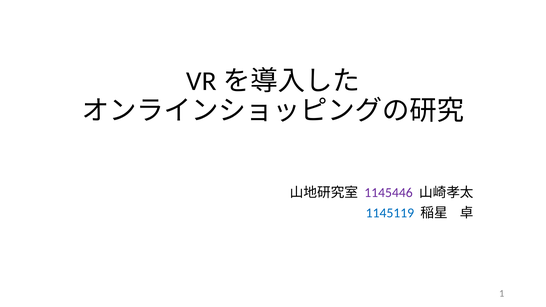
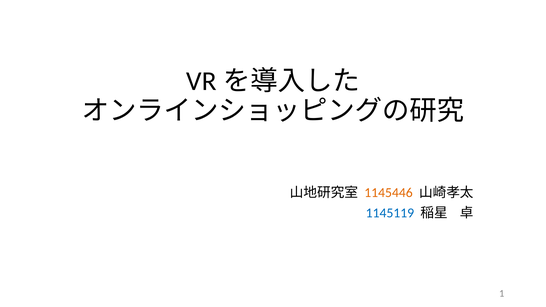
1145446 colour: purple -> orange (389, 193)
